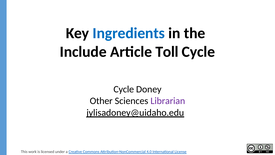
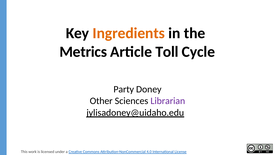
Ingredients colour: blue -> orange (129, 33)
Include: Include -> Metrics (83, 52)
Cycle: Cycle -> Party (124, 89)
